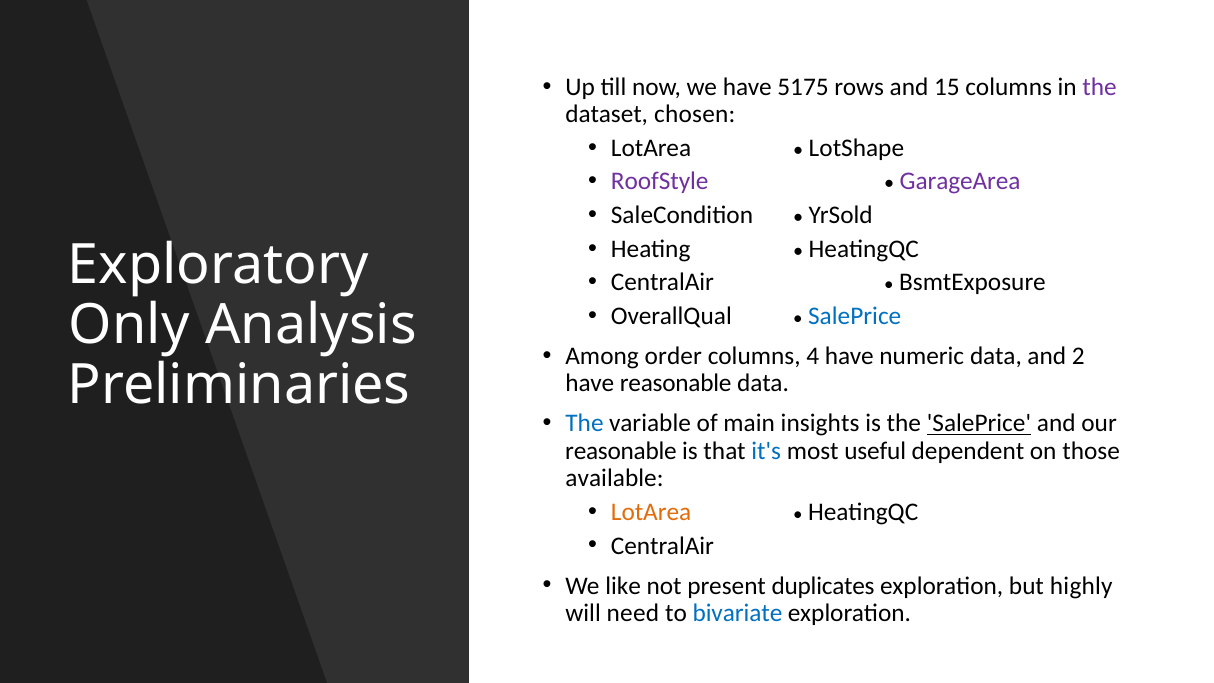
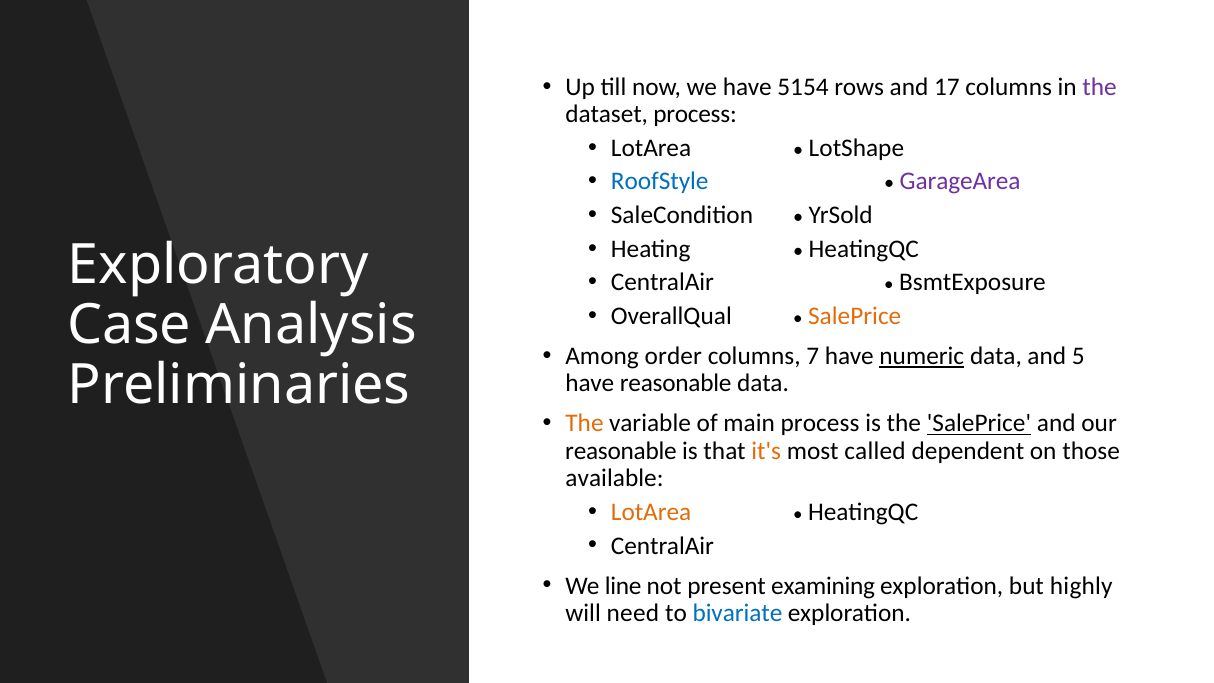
5175: 5175 -> 5154 (803, 87)
15: 15 -> 17 (947, 87)
dataset chosen: chosen -> process (695, 114)
RoofStyle colour: purple -> blue (660, 182)
SalePrice colour: blue -> orange (855, 316)
Only: Only -> Case (130, 325)
4: 4 -> 7 (813, 356)
numeric underline: none -> present (922, 356)
2: 2 -> 5 (1078, 356)
The colour: blue -> orange (584, 424)
main insights: insights -> process (820, 424)
it's colour: blue -> orange (766, 451)
useful: useful -> called (875, 451)
like: like -> line (623, 586)
duplicates: duplicates -> examining (823, 586)
